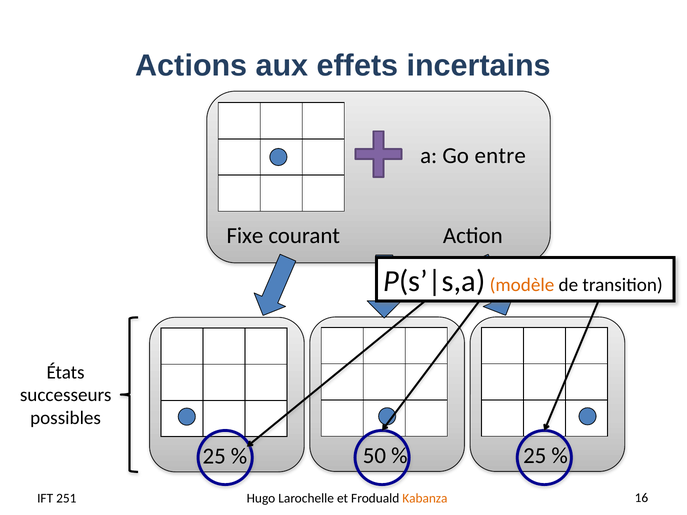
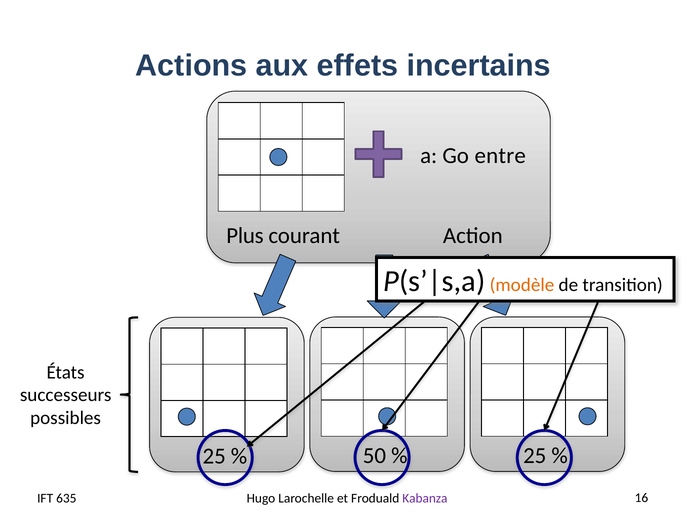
Fixe: Fixe -> Plus (245, 236)
251: 251 -> 635 (66, 498)
Kabanza colour: orange -> purple (425, 498)
